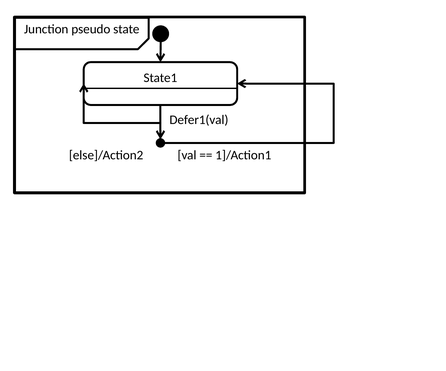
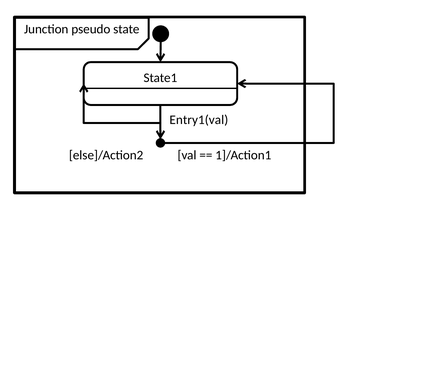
Defer1(val: Defer1(val -> Entry1(val (199, 120)
